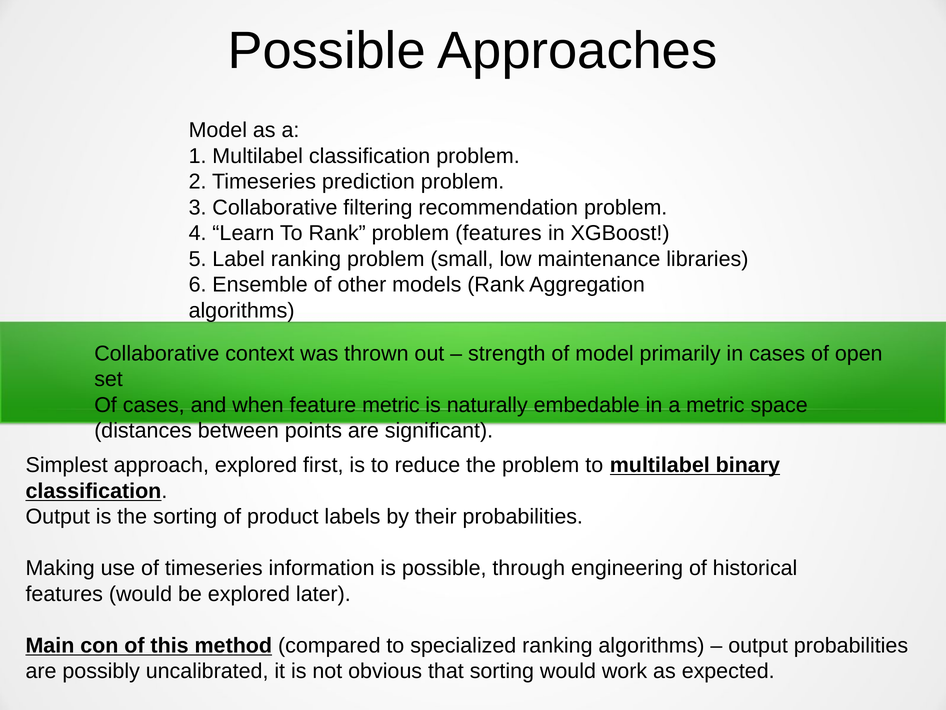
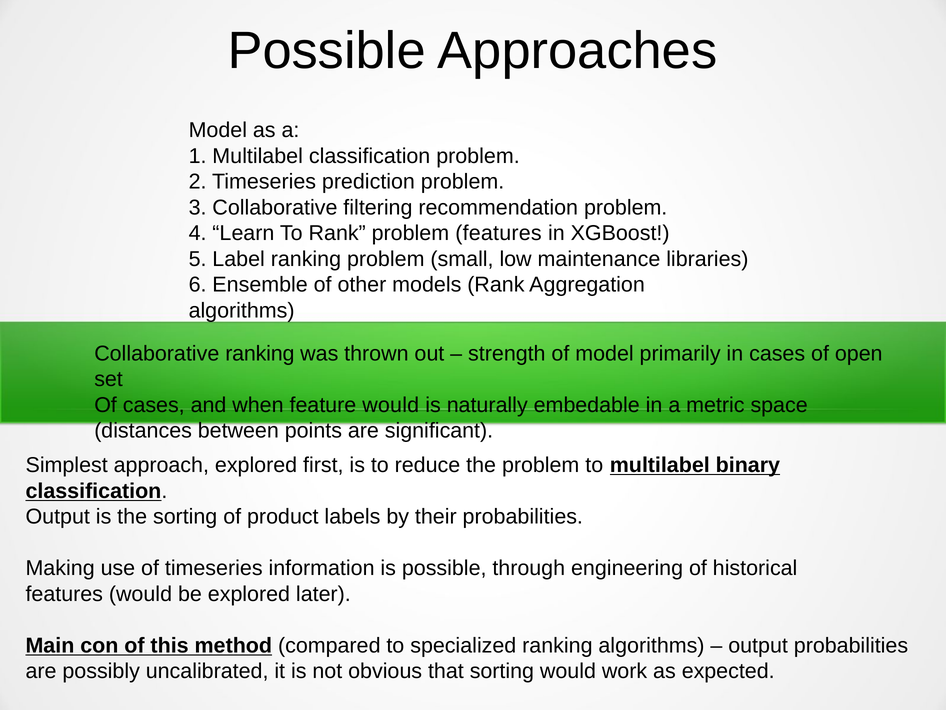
Collaborative context: context -> ranking (260, 353)
feature metric: metric -> would (391, 405)
